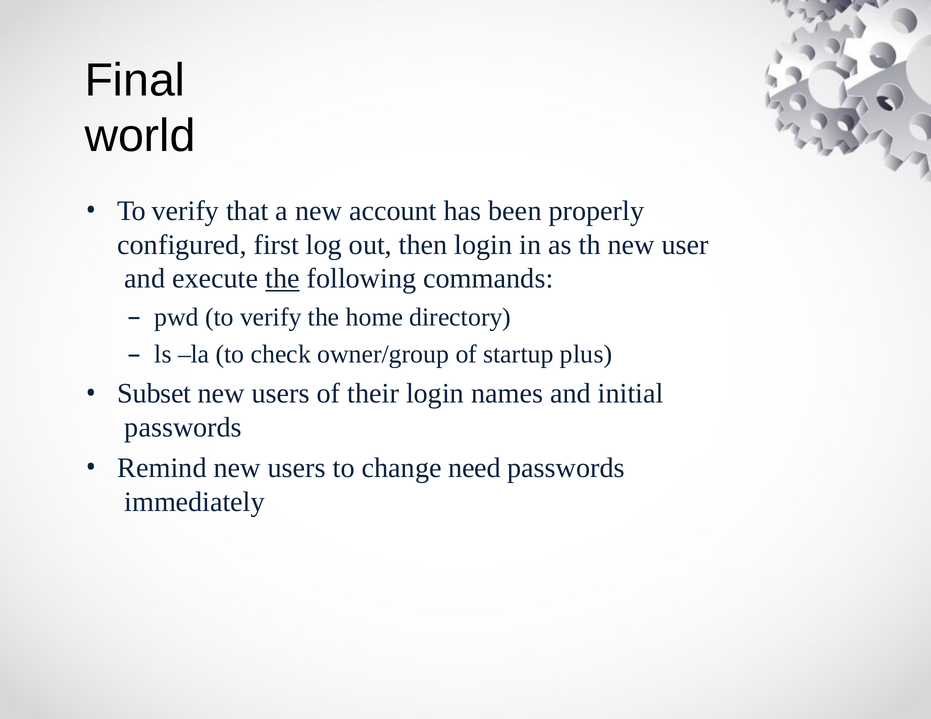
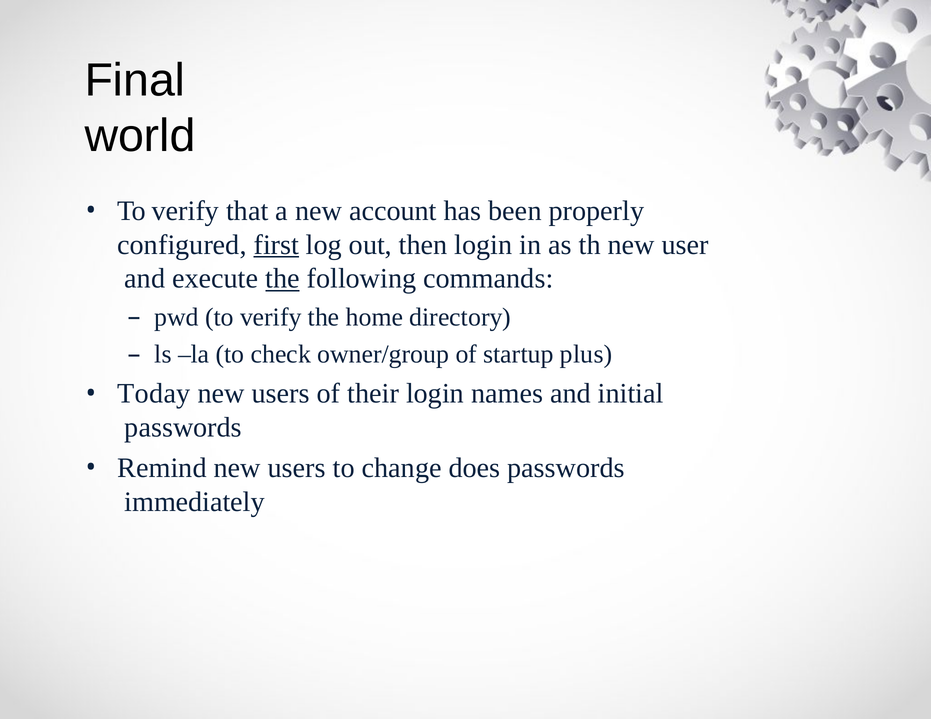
first underline: none -> present (276, 245)
Subset: Subset -> Today (154, 394)
need: need -> does (475, 468)
